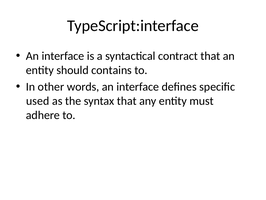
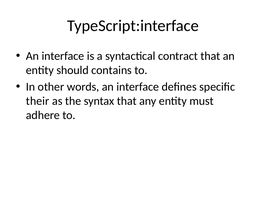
used: used -> their (38, 101)
